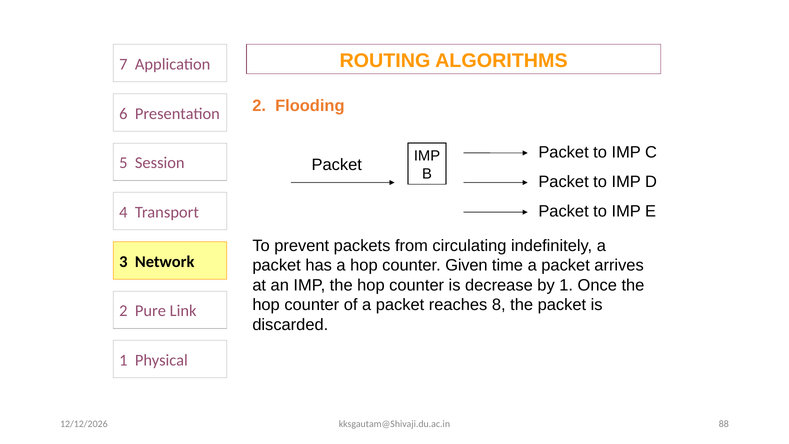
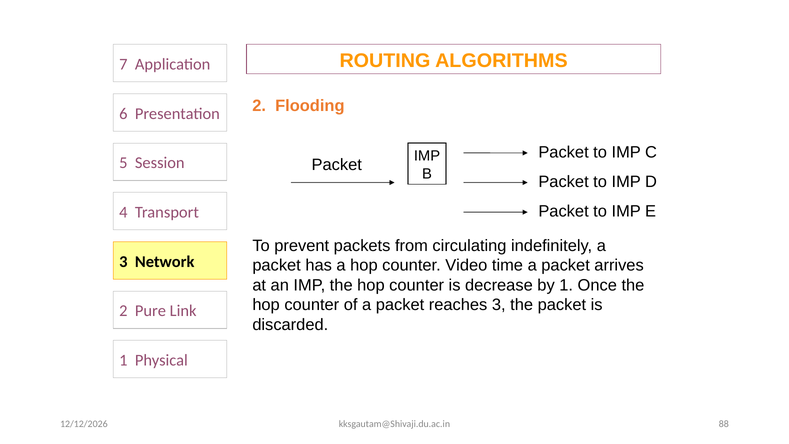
Given: Given -> Video (466, 265)
reaches 8: 8 -> 3 (499, 305)
